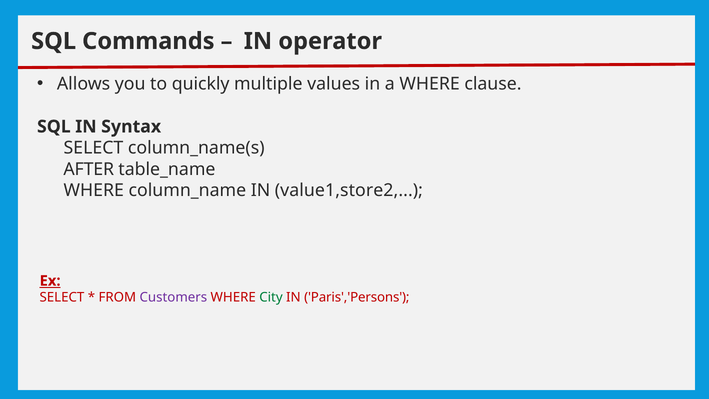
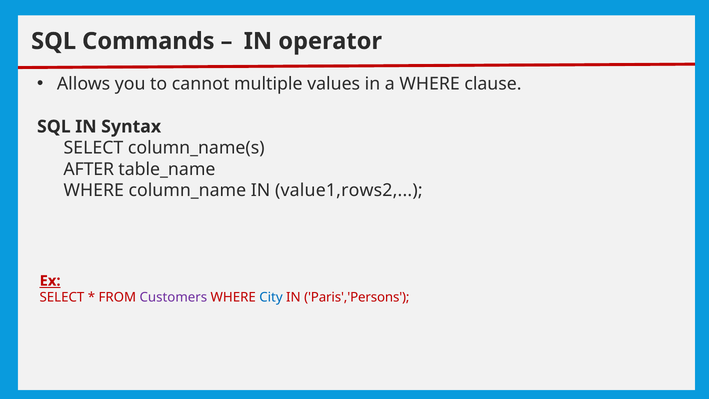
quickly: quickly -> cannot (201, 84)
value1,store2: value1,store2 -> value1,rows2 (349, 190)
City colour: green -> blue (271, 297)
